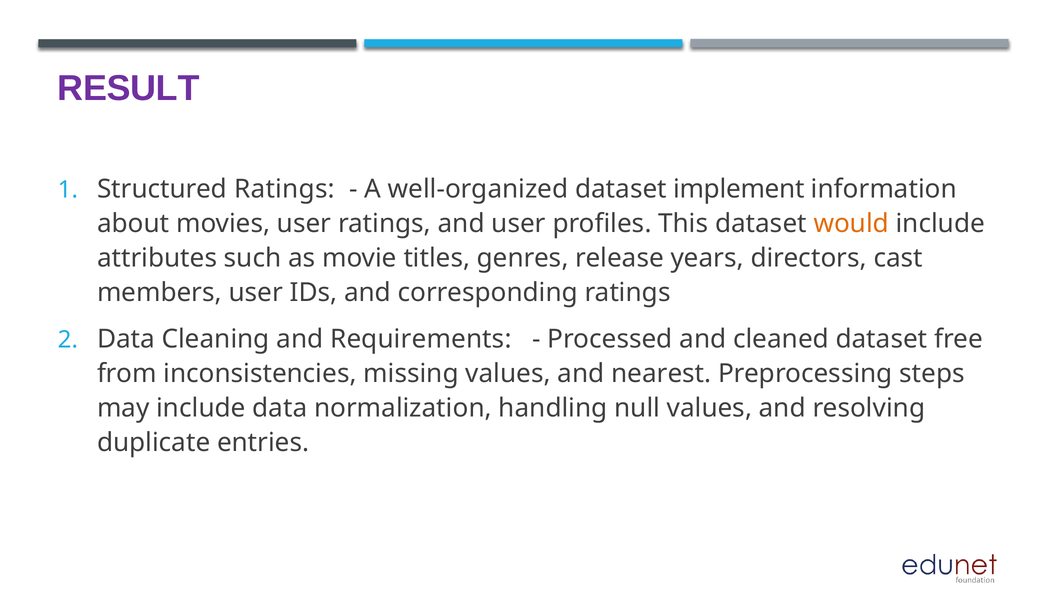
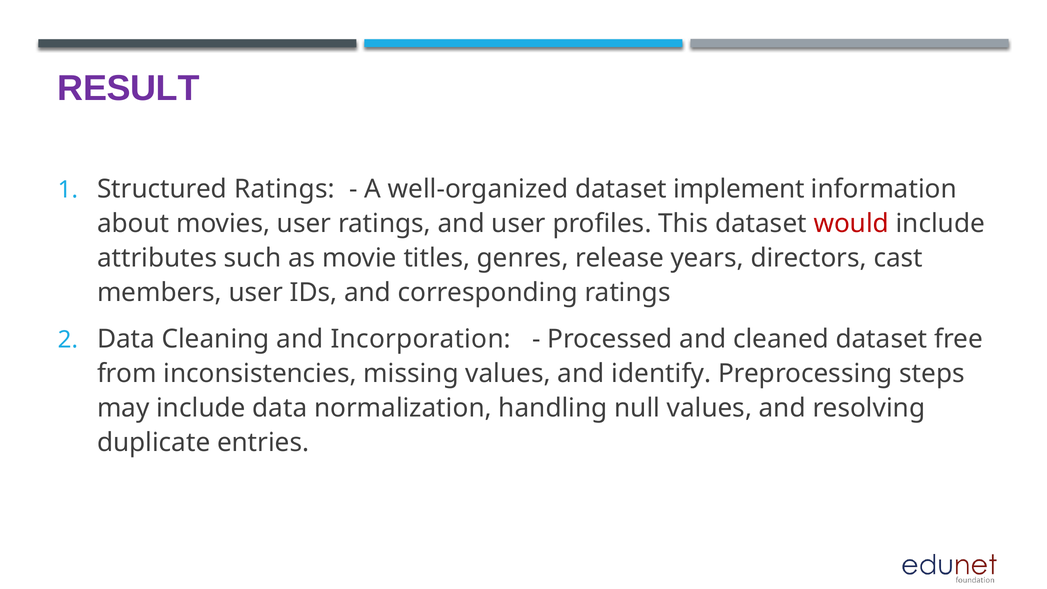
would colour: orange -> red (851, 224)
Requirements: Requirements -> Incorporation (421, 339)
nearest: nearest -> identify (661, 374)
